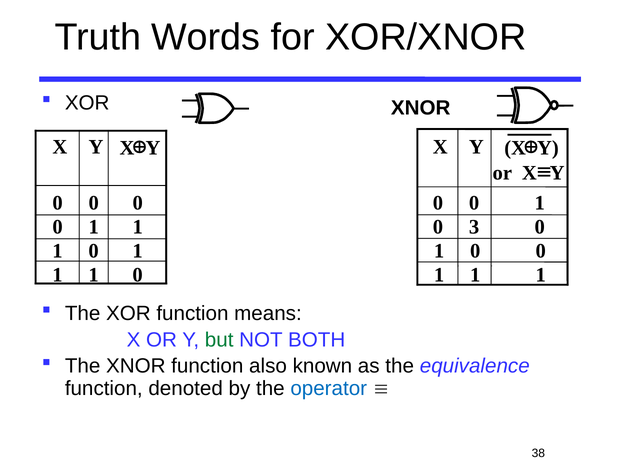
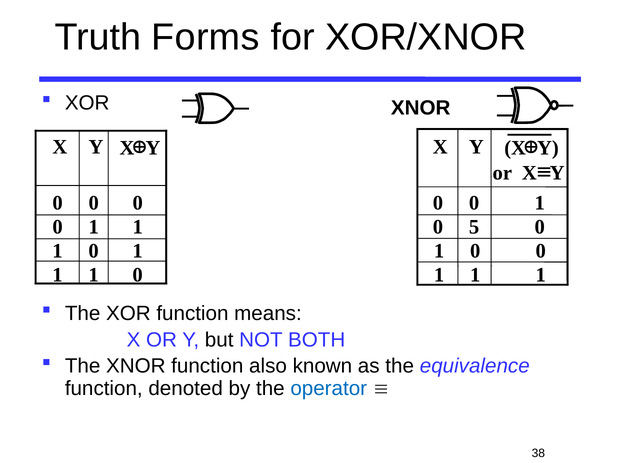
Words: Words -> Forms (205, 37)
3: 3 -> 5 (474, 227)
but colour: green -> black (219, 340)
